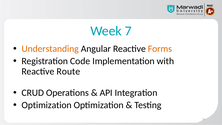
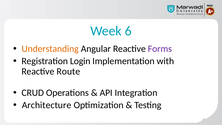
7: 7 -> 6 (128, 31)
Forms colour: orange -> purple (160, 49)
Code: Code -> Login (80, 61)
Optimization: Optimization -> Architecture (47, 105)
